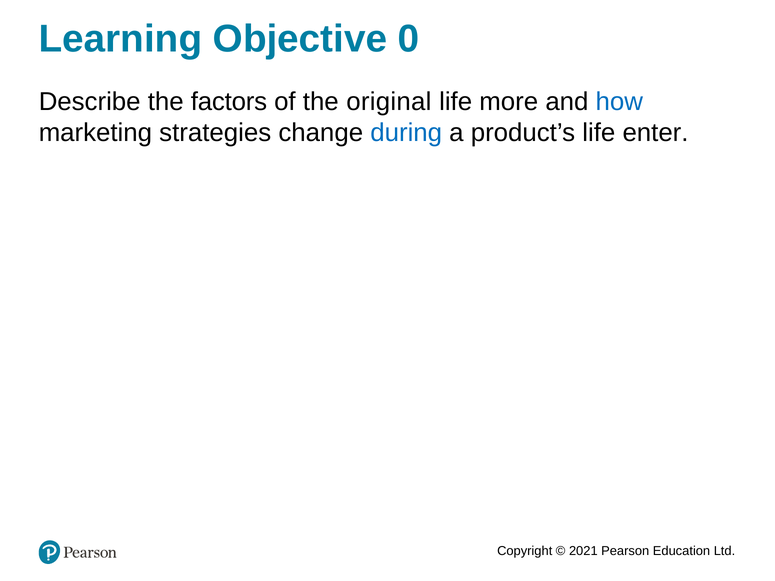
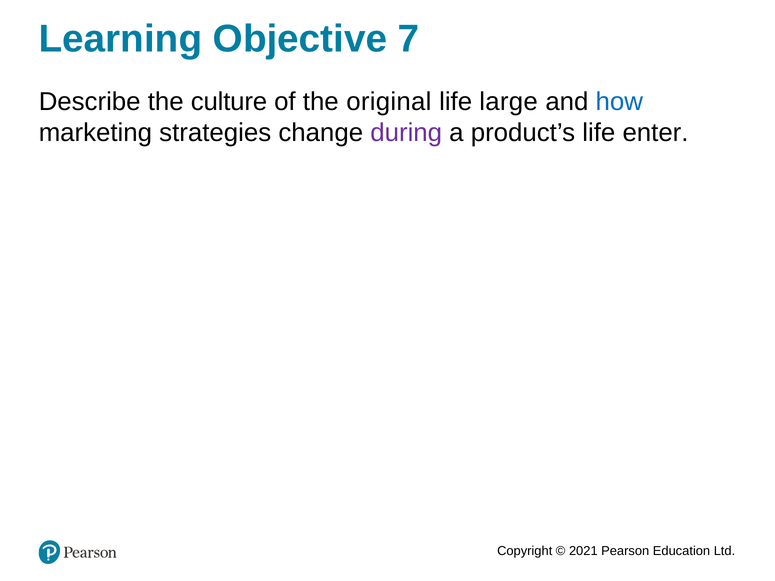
0: 0 -> 7 (409, 39)
factors: factors -> culture (229, 102)
more: more -> large (509, 102)
during colour: blue -> purple (406, 133)
